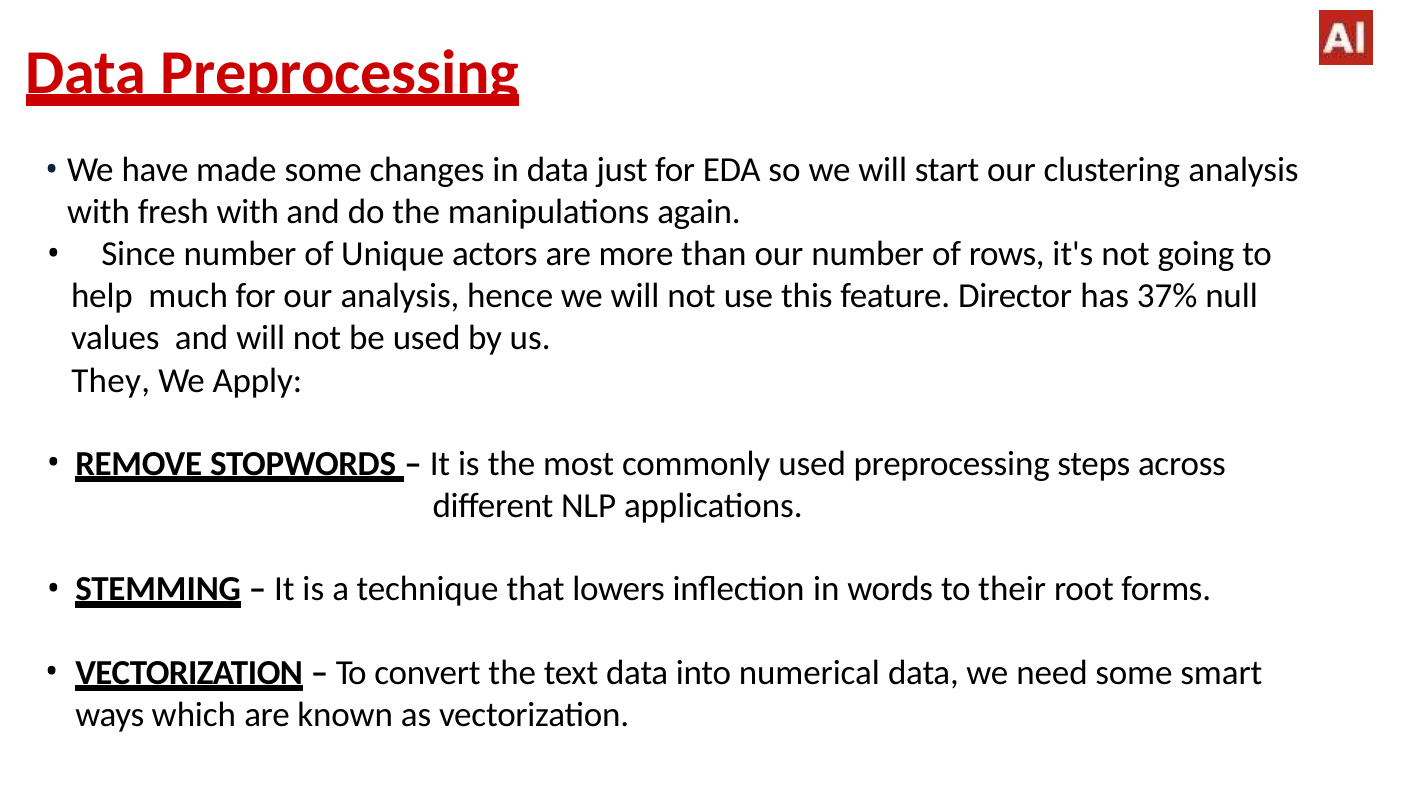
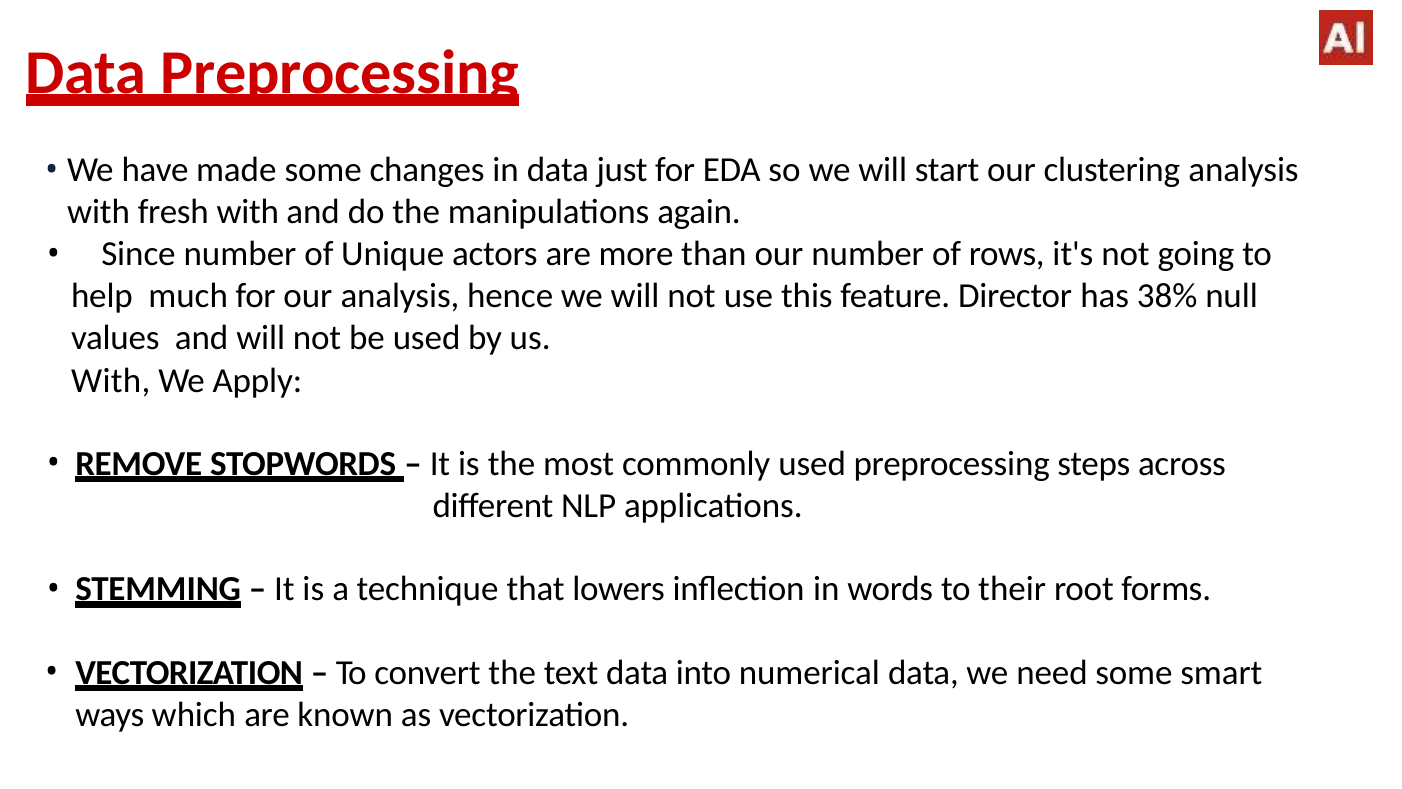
37%: 37% -> 38% (1167, 296)
They: They -> With (111, 380)
